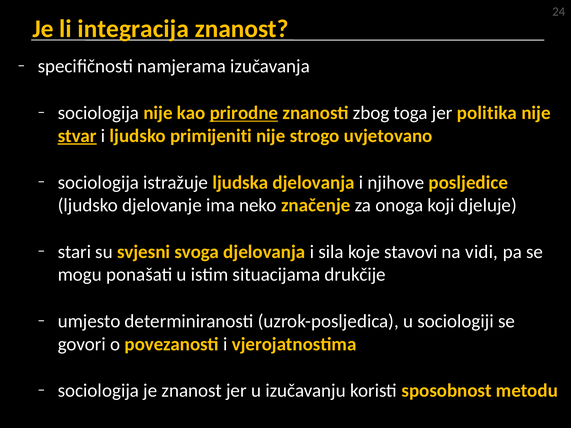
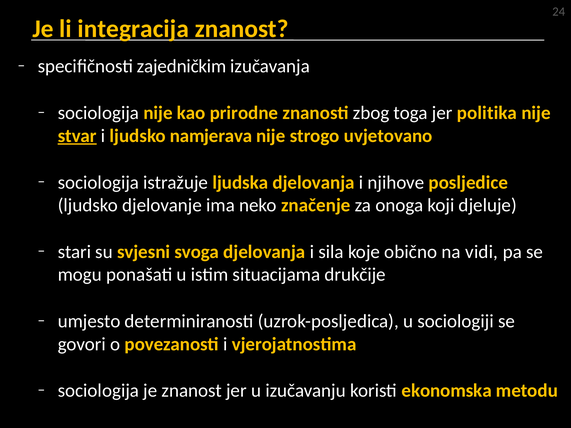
namjerama: namjerama -> zajedničkim (182, 66)
prirodne underline: present -> none (244, 113)
primijeniti: primijeniti -> namjerava (211, 136)
stavovi: stavovi -> obično (411, 252)
sposobnost: sposobnost -> ekonomska (447, 391)
